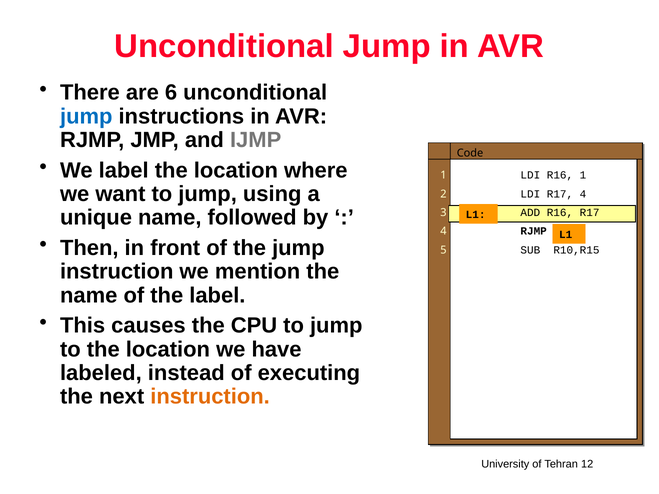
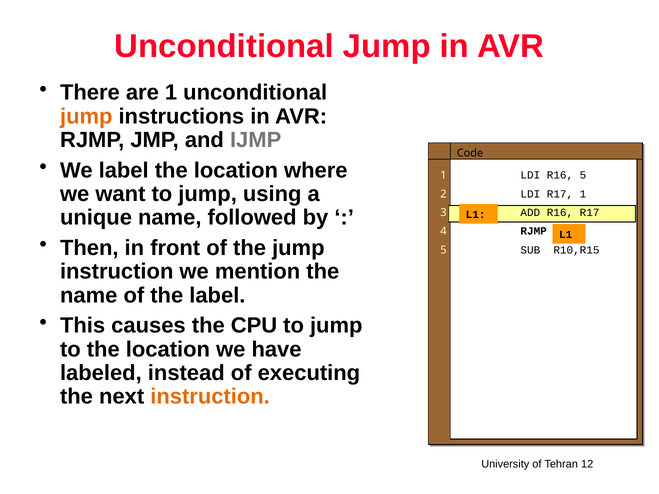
are 6: 6 -> 1 (171, 93)
jump colour: blue -> orange (86, 116)
R16 1: 1 -> 5 (583, 175)
R17 4: 4 -> 1 (583, 194)
